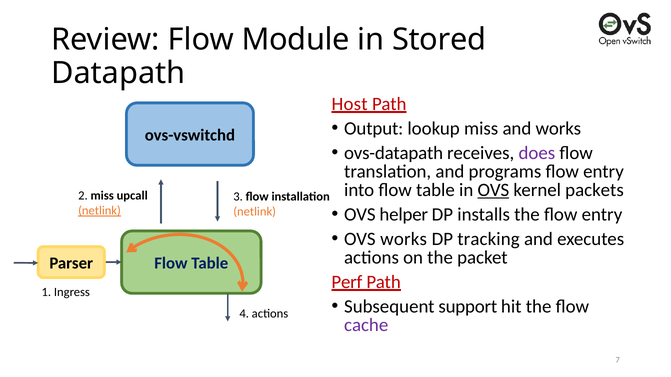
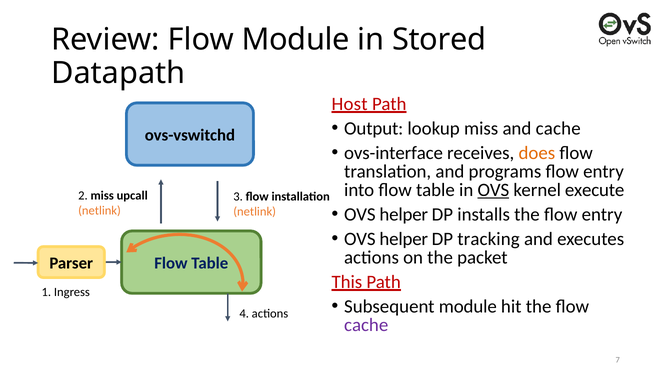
and works: works -> cache (558, 129)
ovs-datapath: ovs-datapath -> ovs-interface (394, 153)
does colour: purple -> orange (537, 153)
packets: packets -> execute (595, 190)
netlink underline: present -> none (100, 211)
works: works -> helper (404, 239)
Perf: Perf -> This (347, 282)
Subsequent support: support -> module (468, 307)
